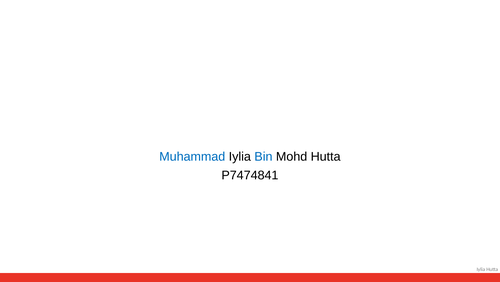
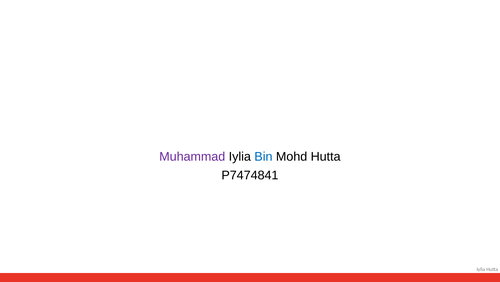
Muhammad colour: blue -> purple (192, 156)
